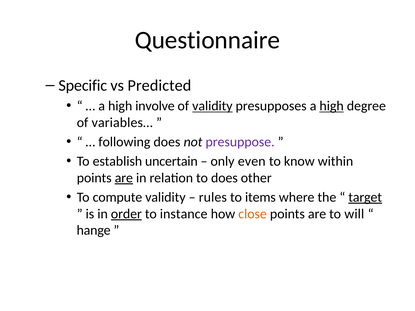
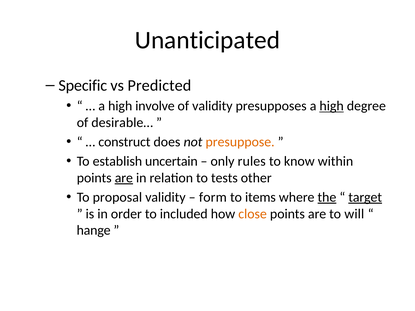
Questionnaire: Questionnaire -> Unanticipated (207, 40)
validity underline: present -> none (212, 106)
variables…: variables… -> desirable… (122, 123)
following: following -> construct (124, 142)
presuppose colour: purple -> orange (240, 142)
even: even -> rules (252, 161)
to does: does -> tests (224, 178)
compute: compute -> proposal (117, 197)
rules: rules -> form (213, 197)
the underline: none -> present (327, 197)
order underline: present -> none (126, 214)
instance: instance -> included (184, 214)
